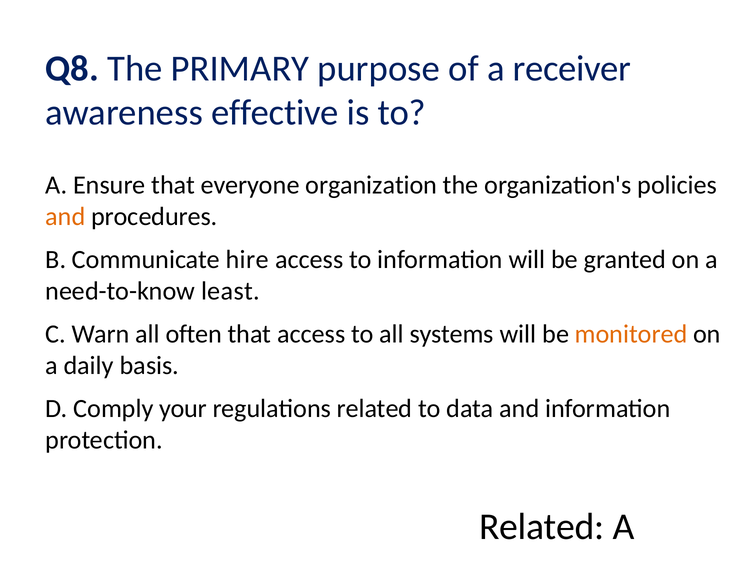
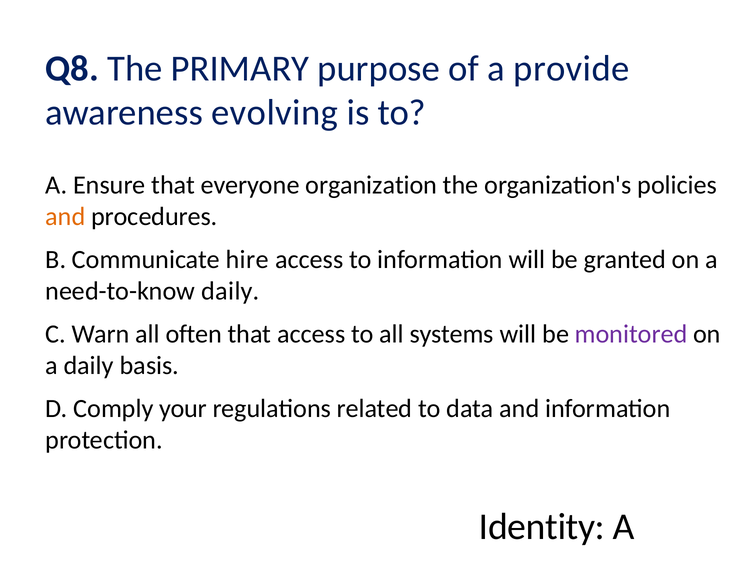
receiver: receiver -> provide (572, 69)
effective: effective -> evolving (275, 113)
need-to-know least: least -> daily (230, 291)
monitored colour: orange -> purple (631, 334)
Related: Related -> Identity (542, 526)
